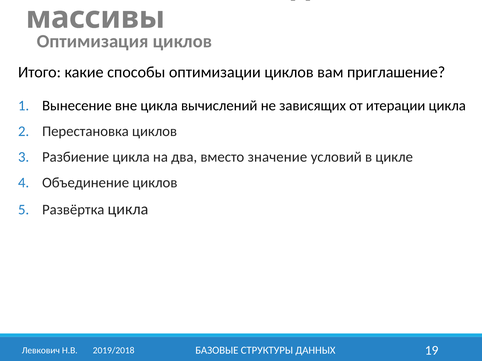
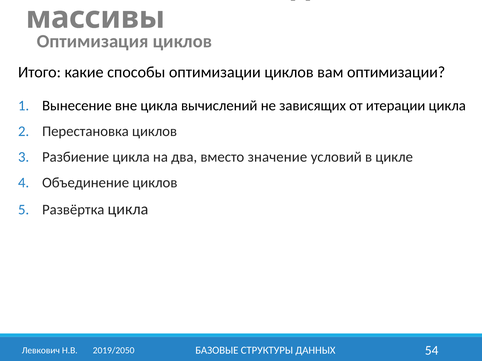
вам приглашение: приглашение -> оптимизации (396, 72)
19: 19 -> 54 (432, 351)
2019/2018: 2019/2018 -> 2019/2050 (114, 351)
